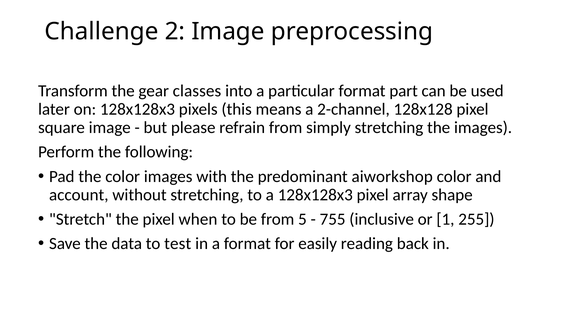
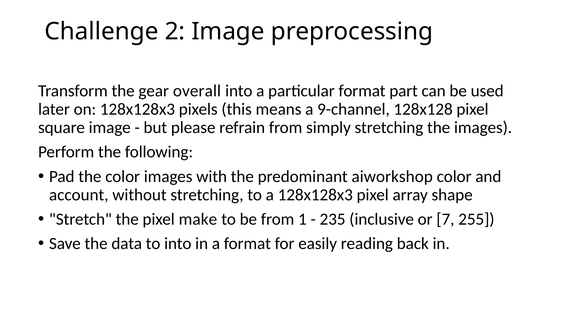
classes: classes -> overall (197, 91)
2-channel: 2-channel -> 9-channel (353, 109)
when: when -> make (198, 220)
5: 5 -> 1 (302, 220)
755: 755 -> 235 (333, 220)
1: 1 -> 7 (445, 220)
to test: test -> into (178, 244)
